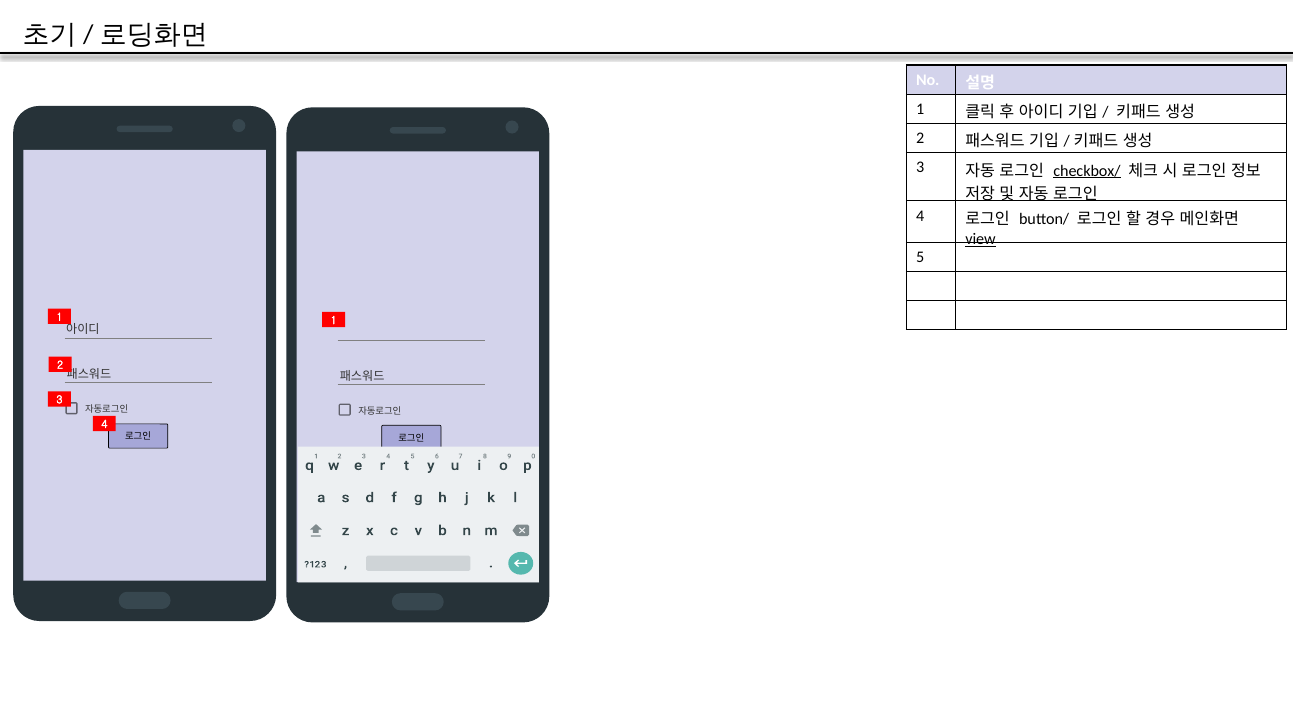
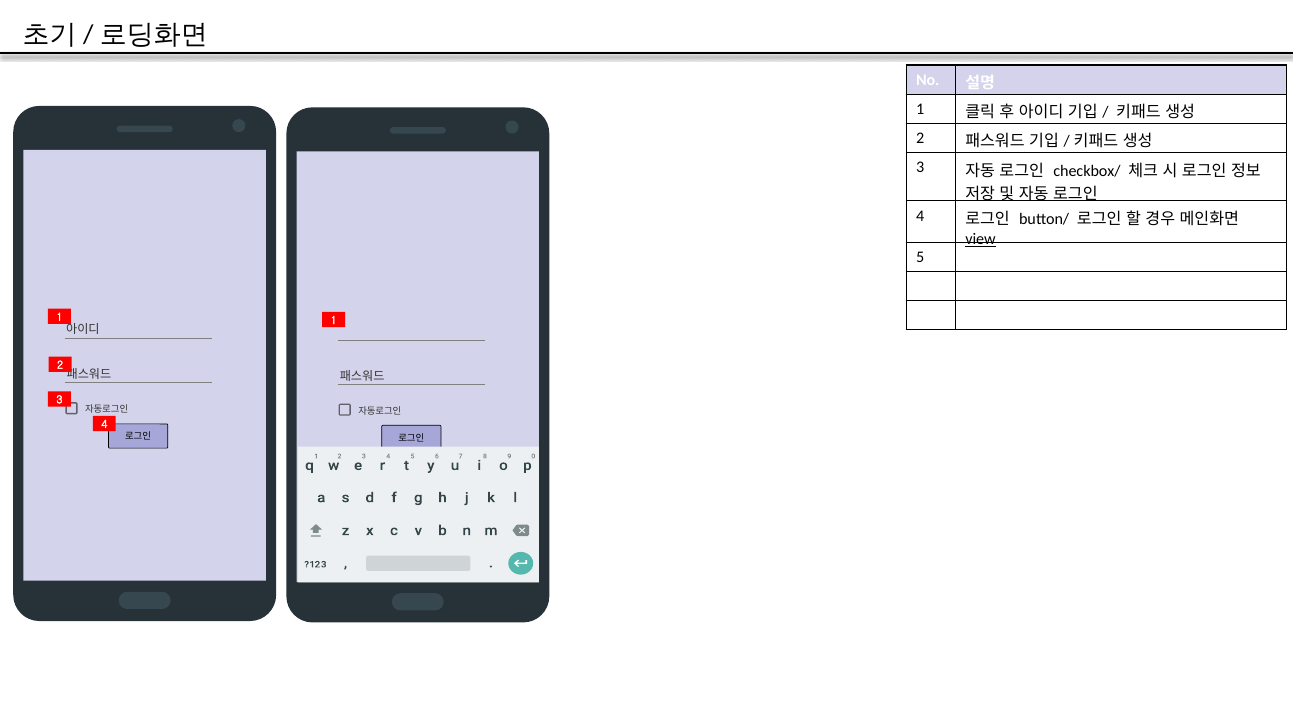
checkbox/ underline: present -> none (1087, 171)
